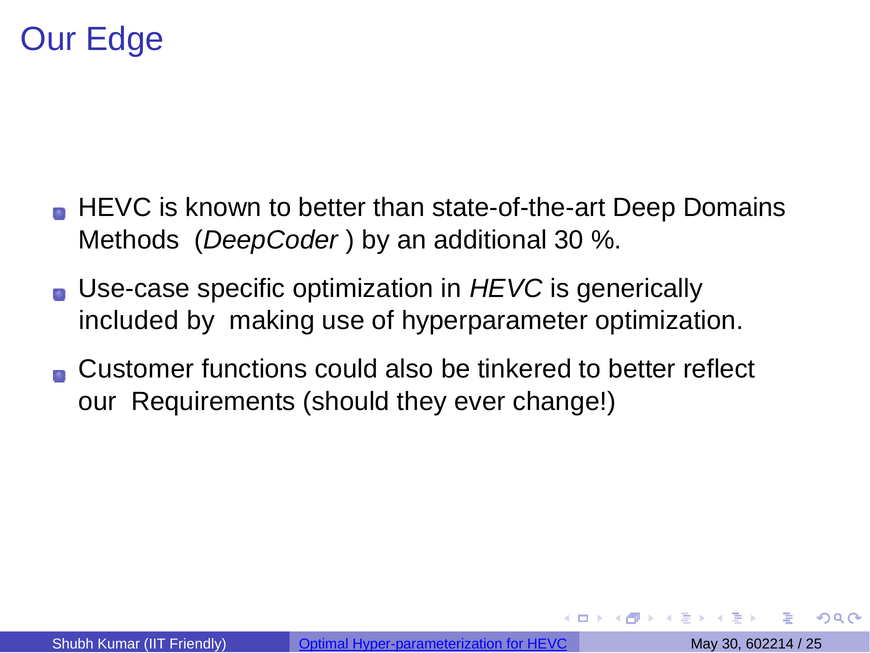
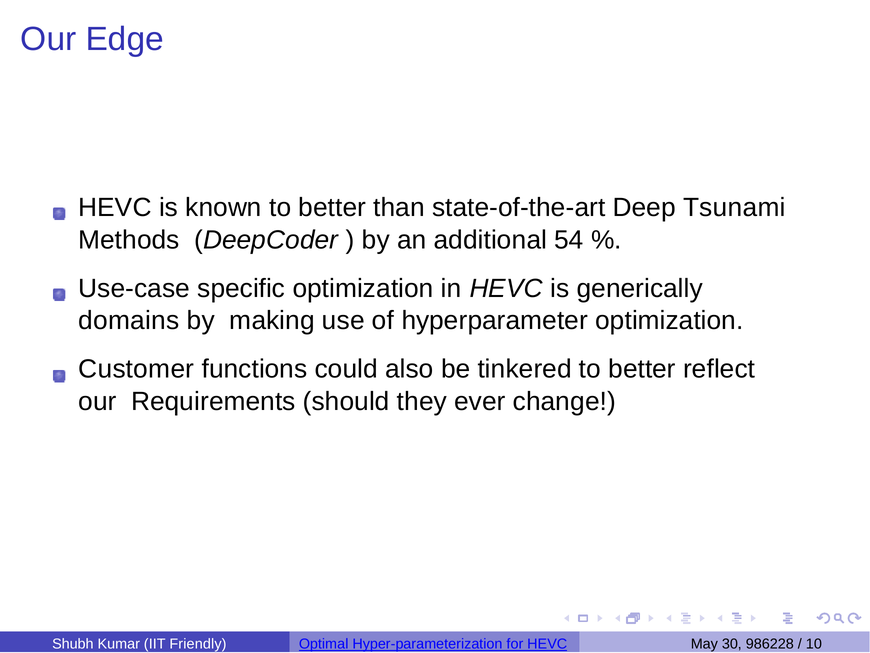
Domains: Domains -> Tsunami (734, 208)
additional 30: 30 -> 54 (569, 240)
included: included -> domains (129, 321)
602214: 602214 -> 986228 (770, 644)
25: 25 -> 10 (814, 644)
